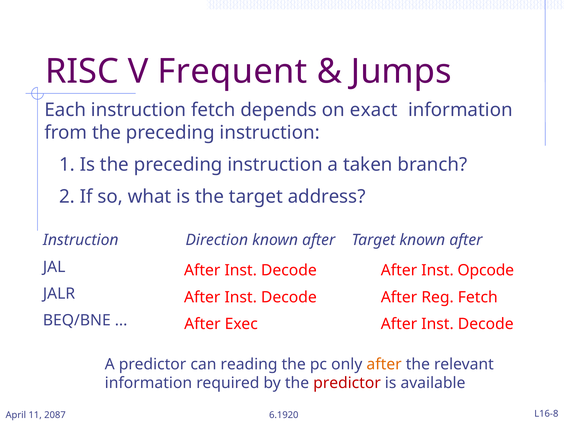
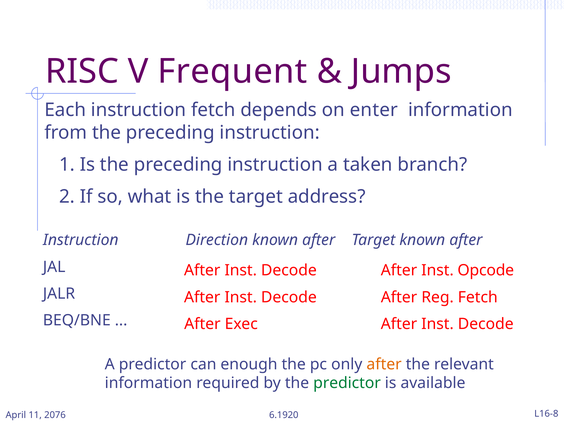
exact: exact -> enter (374, 110)
reading: reading -> enough (249, 364)
predictor colour: red -> green (347, 383)
2087: 2087 -> 2076 (55, 415)
